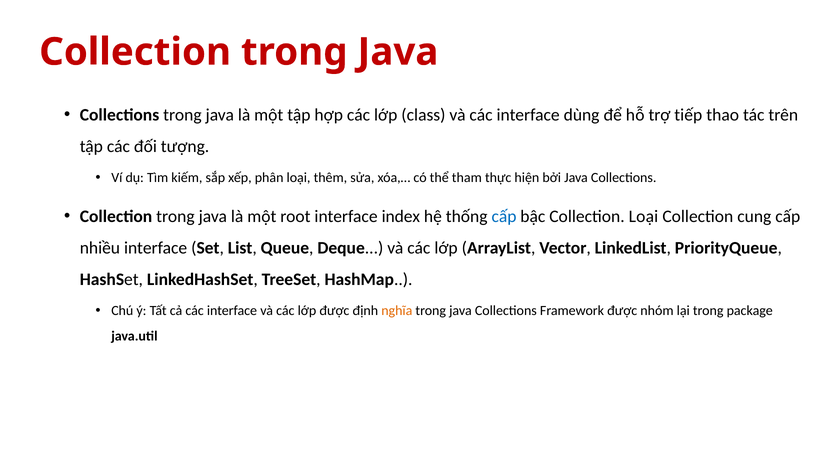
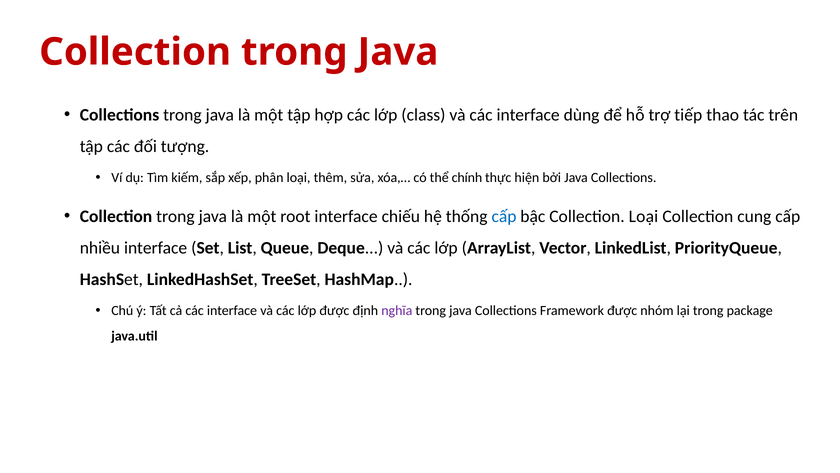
tham: tham -> chính (467, 178)
index: index -> chiếu (401, 216)
nghĩa colour: orange -> purple (397, 311)
